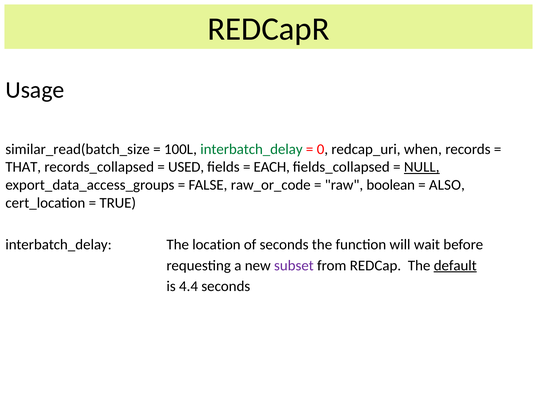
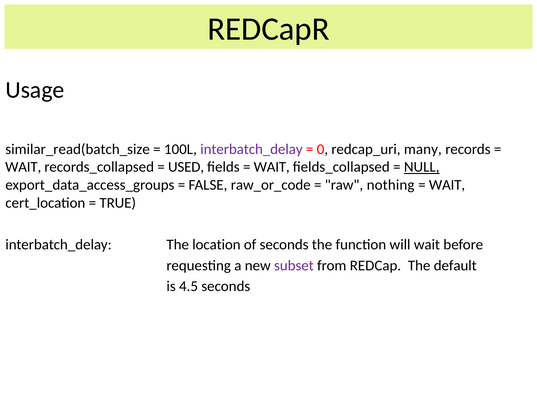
interbatch_delay colour: green -> purple (251, 149)
when: when -> many (423, 149)
THAT: THAT -> WAIT (23, 167)
EACH: EACH -> WAIT (272, 167)
boolean: boolean -> nothing (391, 185)
ALSO: ALSO -> WAIT (447, 185)
default underline: present -> none (455, 266)
4.4: 4.4 -> 4.5 (189, 287)
